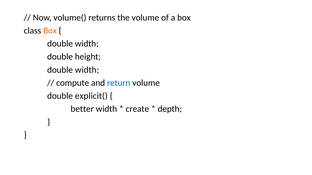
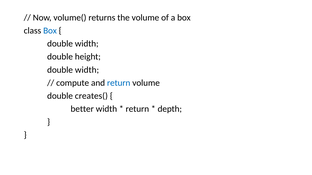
Box colour: orange -> blue (50, 31)
explicit(: explicit( -> creates( (91, 96)
create: create -> return (137, 109)
